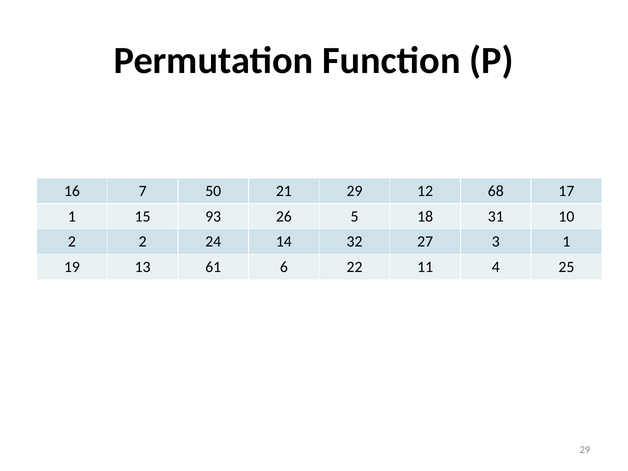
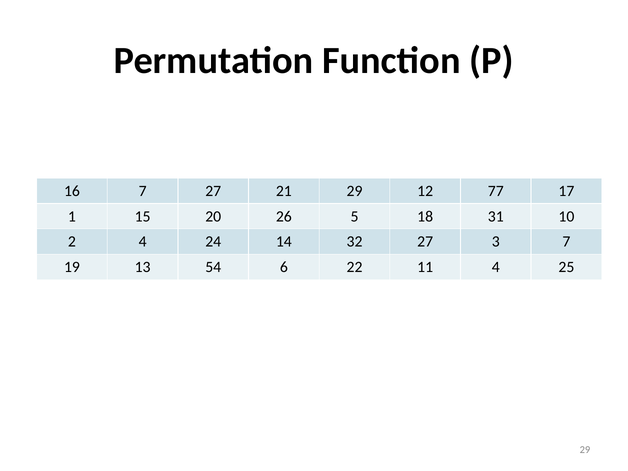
7 50: 50 -> 27 (213, 191)
68: 68 -> 77 (496, 191)
93: 93 -> 20 (213, 216)
2 2: 2 -> 4 (143, 242)
3 1: 1 -> 7 (566, 242)
61: 61 -> 54 (213, 267)
